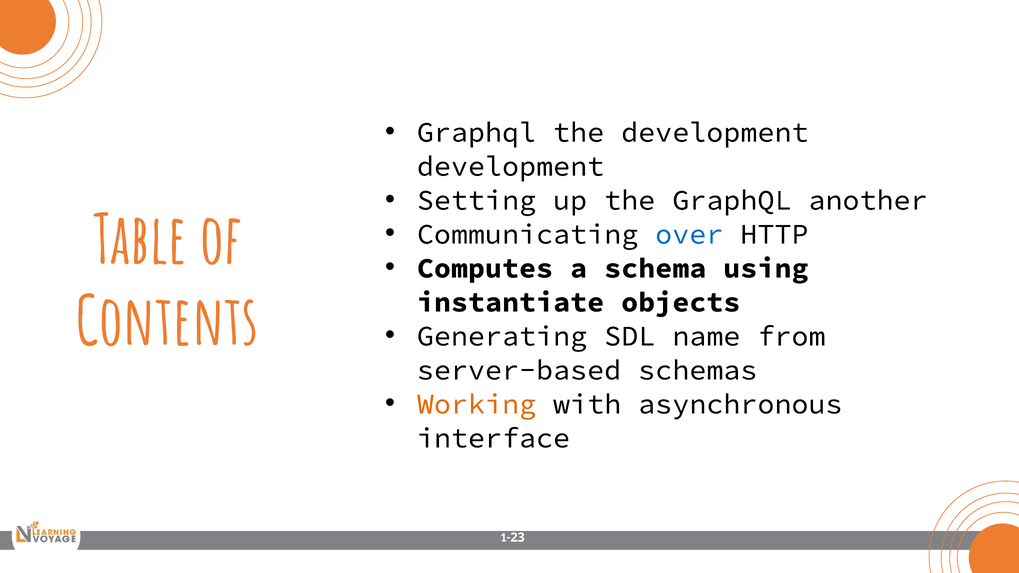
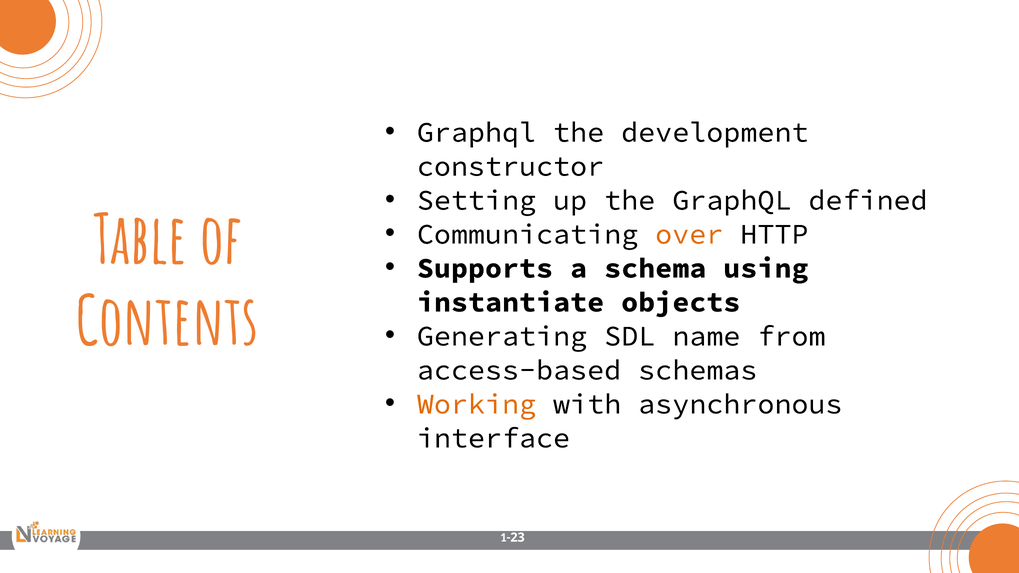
development: development -> constructor (511, 166)
another: another -> defined (868, 200)
over colour: blue -> orange (689, 234)
Computes: Computes -> Supports (485, 268)
server-based: server-based -> access-based (519, 370)
